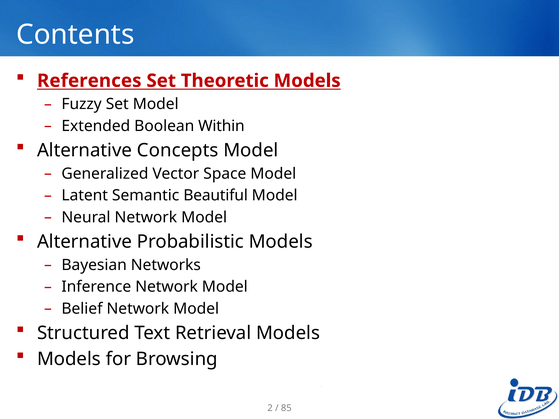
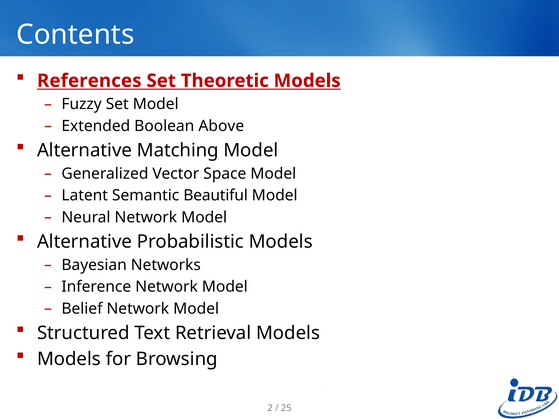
Within: Within -> Above (221, 126)
Concepts: Concepts -> Matching (178, 150)
85: 85 -> 25 (286, 408)
